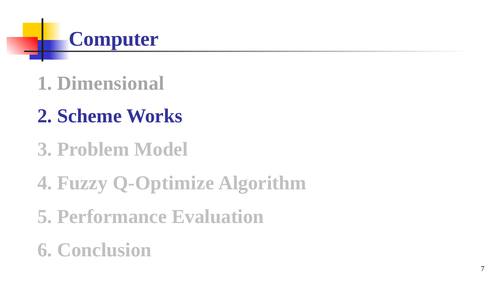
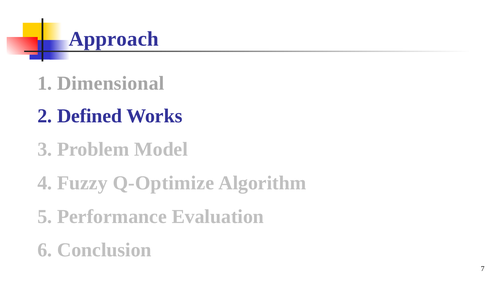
Computer: Computer -> Approach (114, 39)
Scheme: Scheme -> Defined (90, 116)
